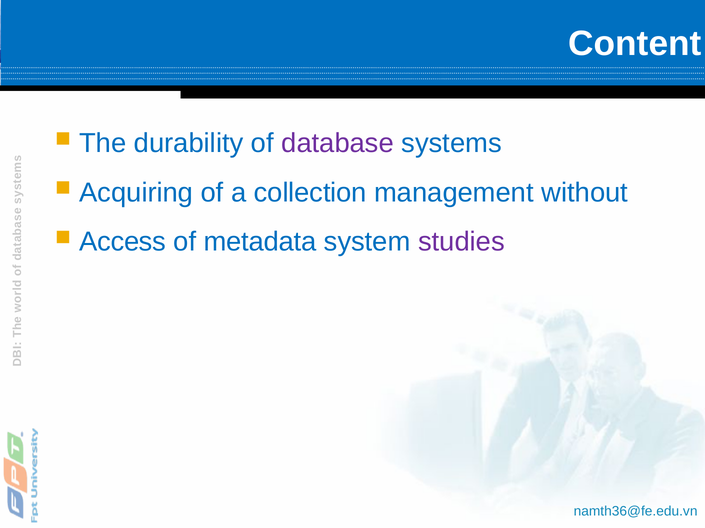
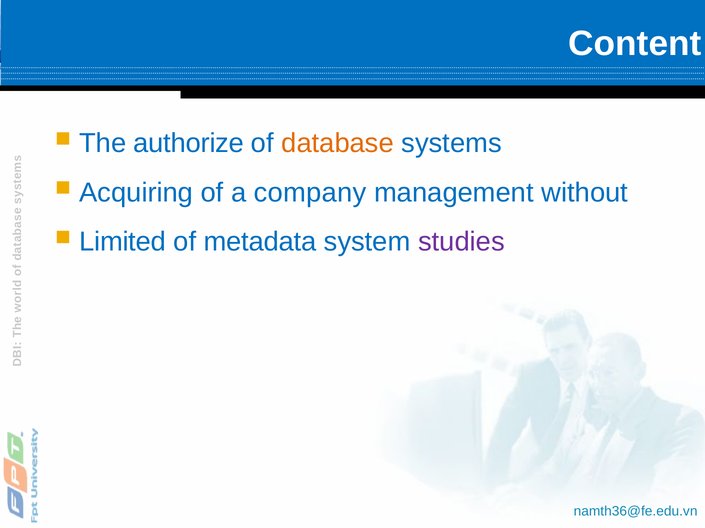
durability: durability -> authorize (189, 143)
database colour: purple -> orange (338, 143)
collection: collection -> company (310, 193)
Access: Access -> Limited (123, 242)
